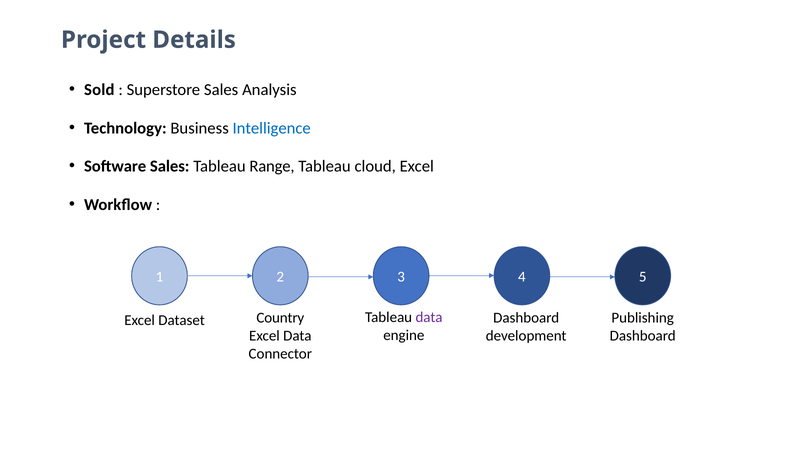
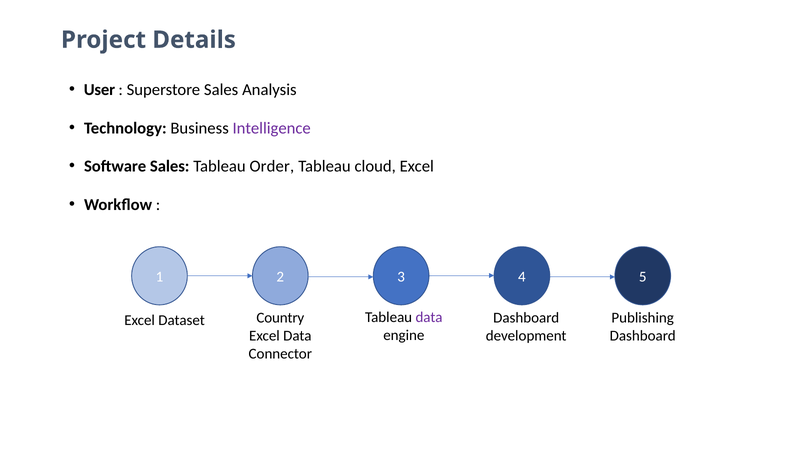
Sold: Sold -> User (99, 90)
Intelligence colour: blue -> purple (272, 128)
Range: Range -> Order (272, 166)
